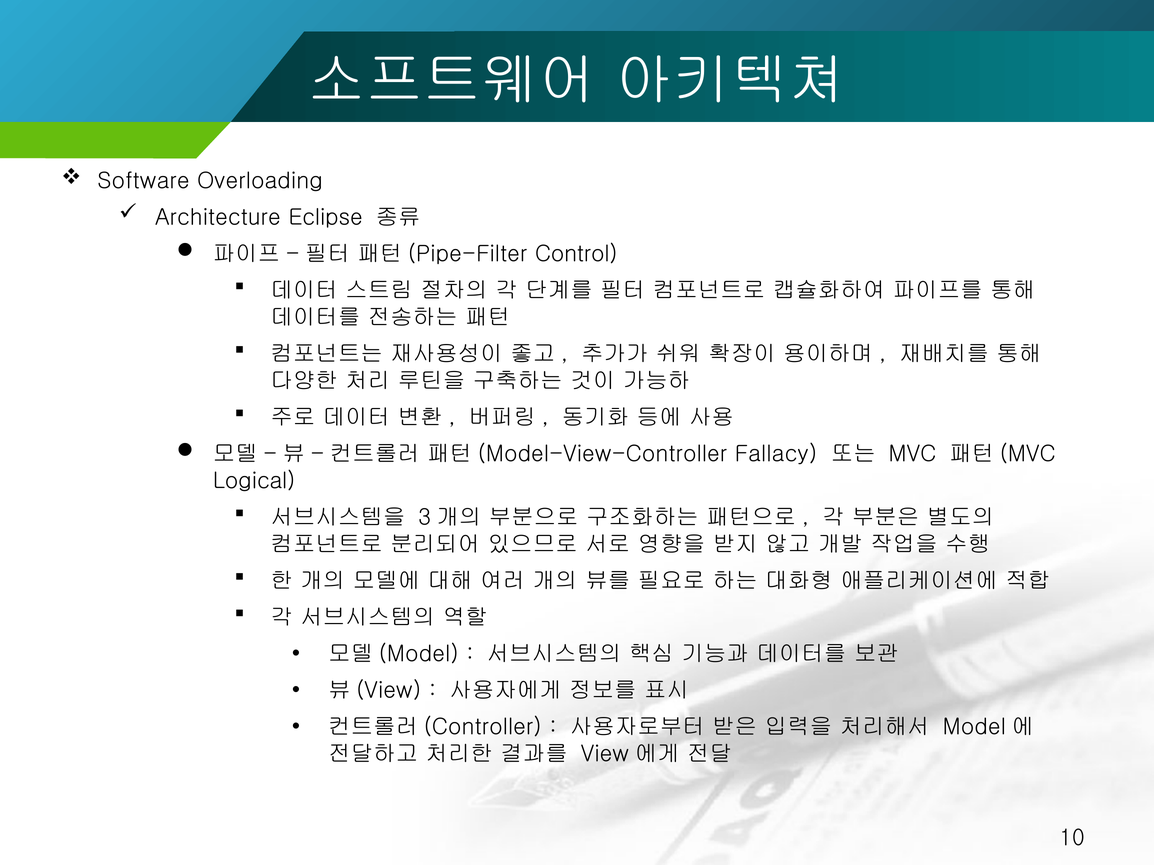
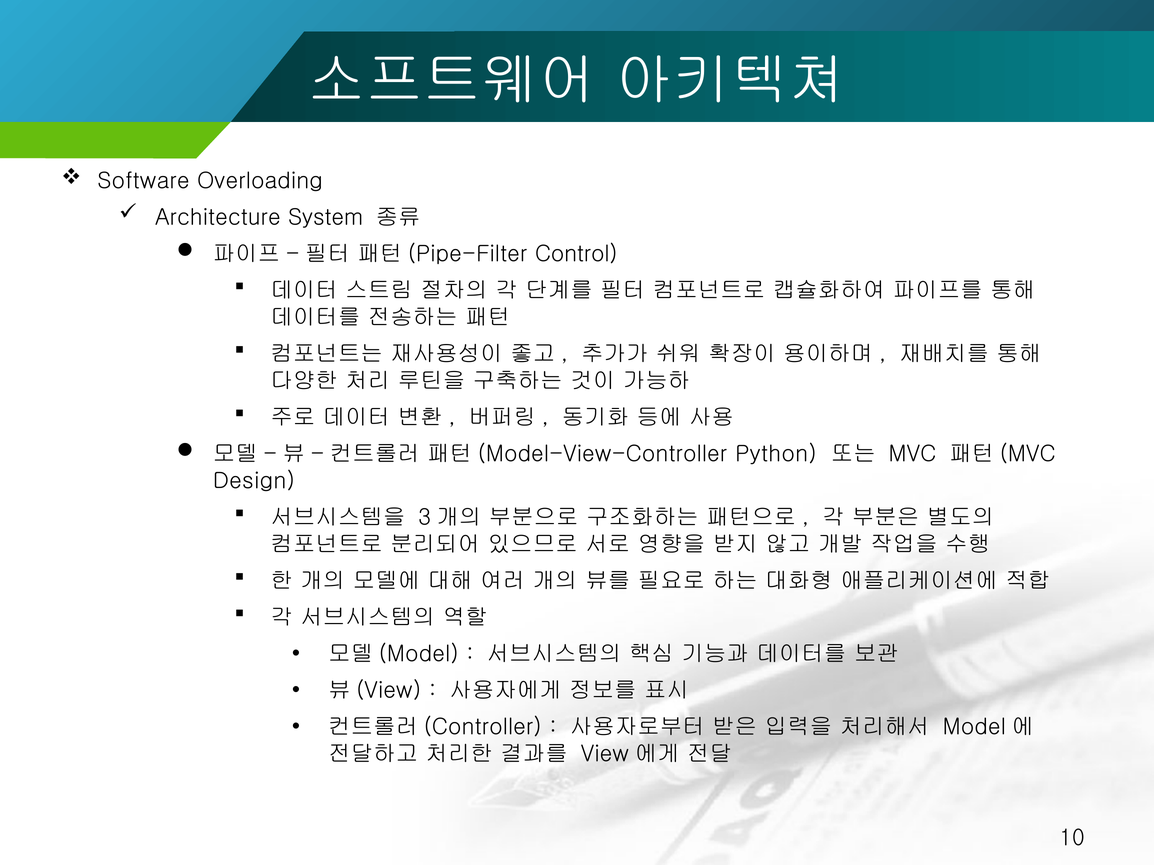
Eclipse: Eclipse -> System (326, 217)
Fallacy: Fallacy -> Python (776, 454)
Logical: Logical -> Design (254, 481)
